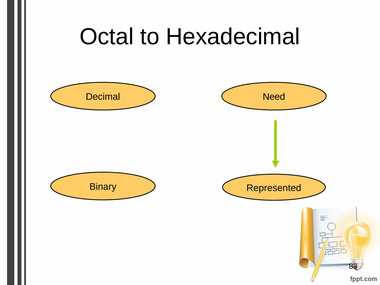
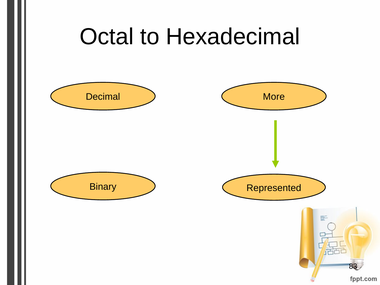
Need: Need -> More (274, 97)
